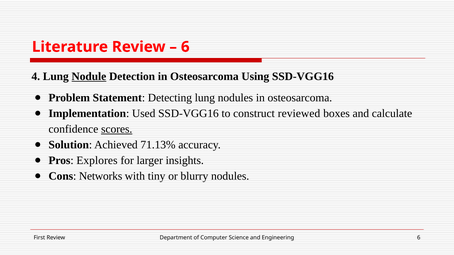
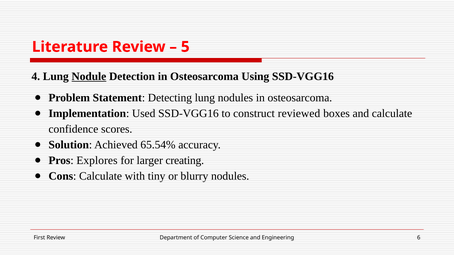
6: 6 -> 5 (185, 47)
scores underline: present -> none (117, 129)
71.13%: 71.13% -> 65.54% (158, 145)
insights: insights -> creating (185, 161)
Cons Networks: Networks -> Calculate (101, 176)
